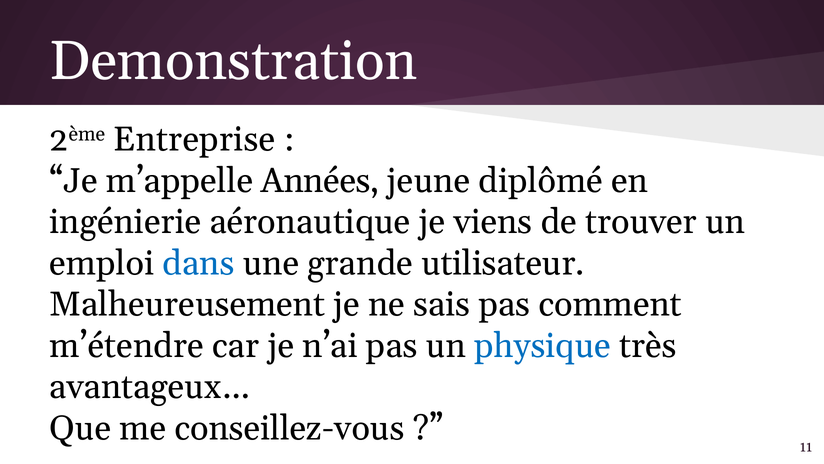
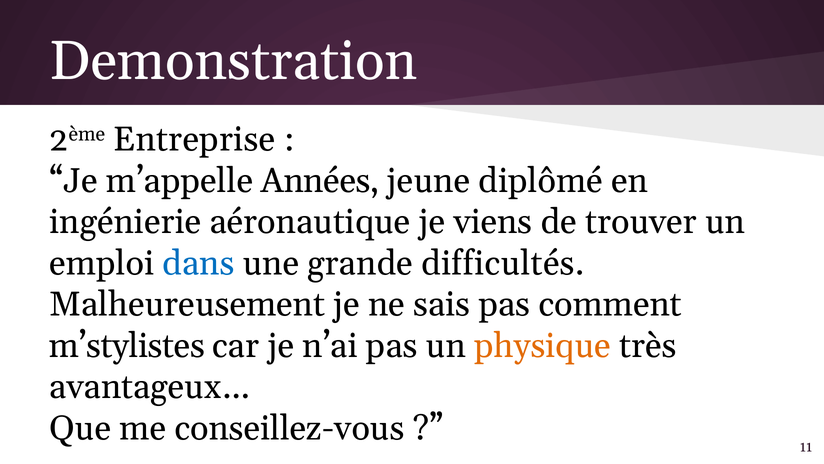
utilisateur: utilisateur -> difficultés (503, 263)
m’étendre: m’étendre -> m’stylistes (127, 345)
physique colour: blue -> orange (543, 345)
